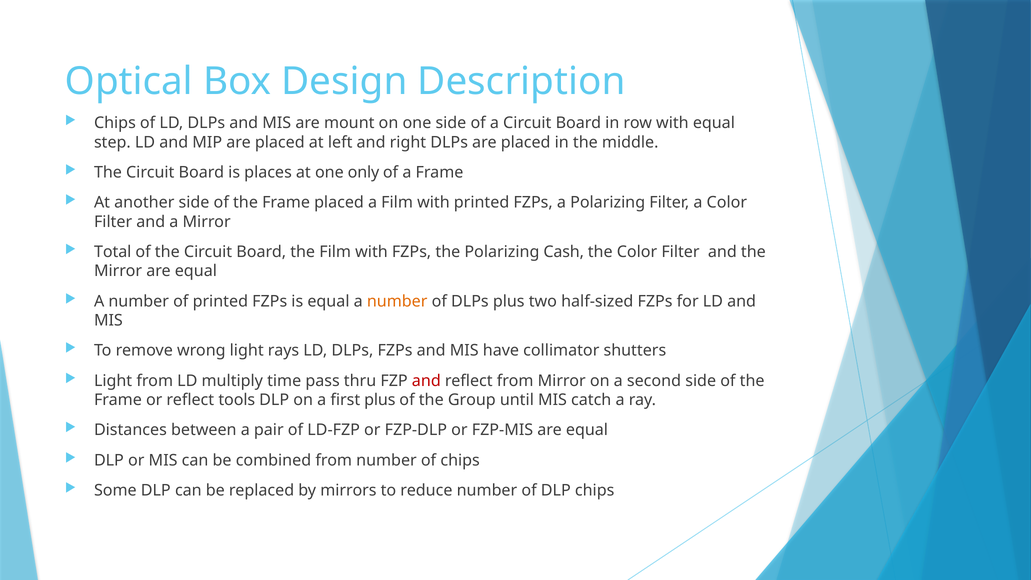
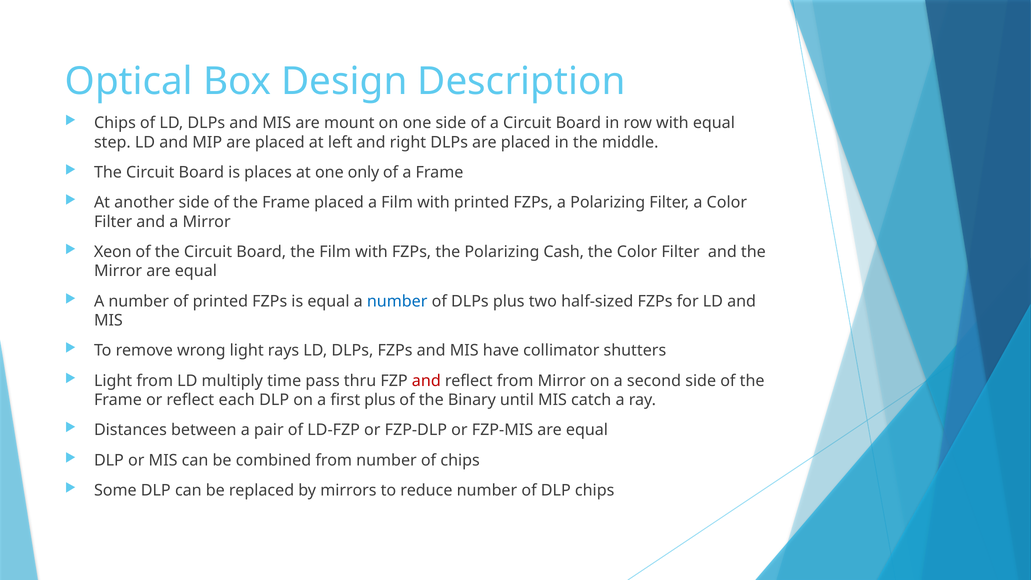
Total: Total -> Xeon (113, 252)
number colour: orange -> blue (397, 301)
tools: tools -> each (237, 400)
Group: Group -> Binary (472, 400)
